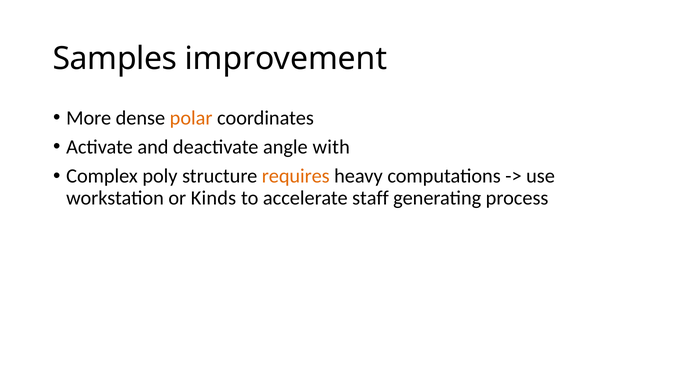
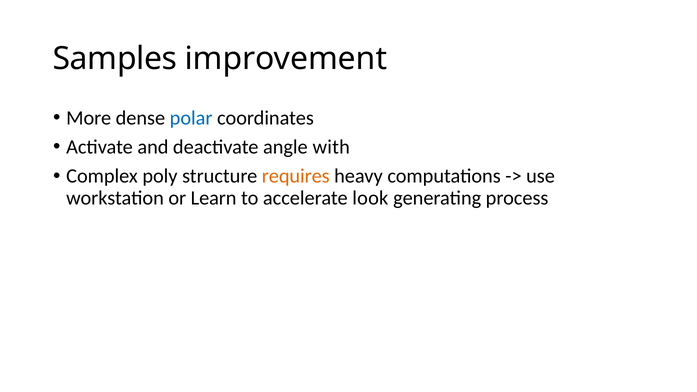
polar colour: orange -> blue (191, 118)
Kinds: Kinds -> Learn (214, 198)
staff: staff -> look (370, 198)
